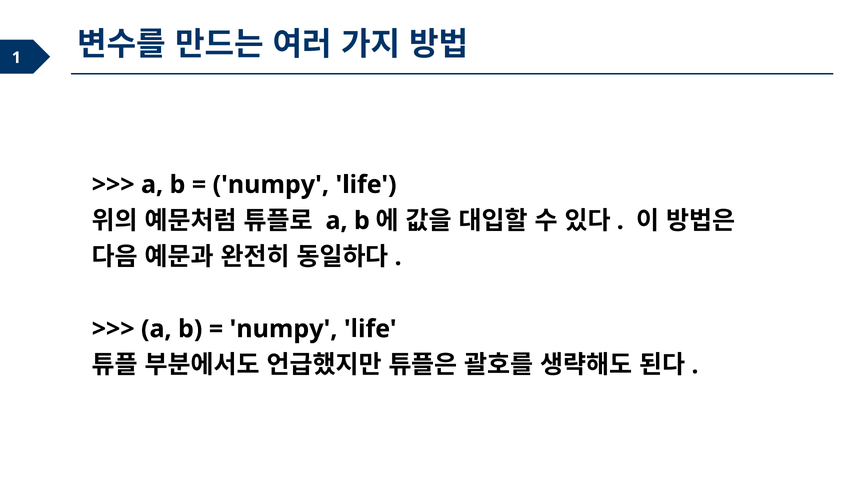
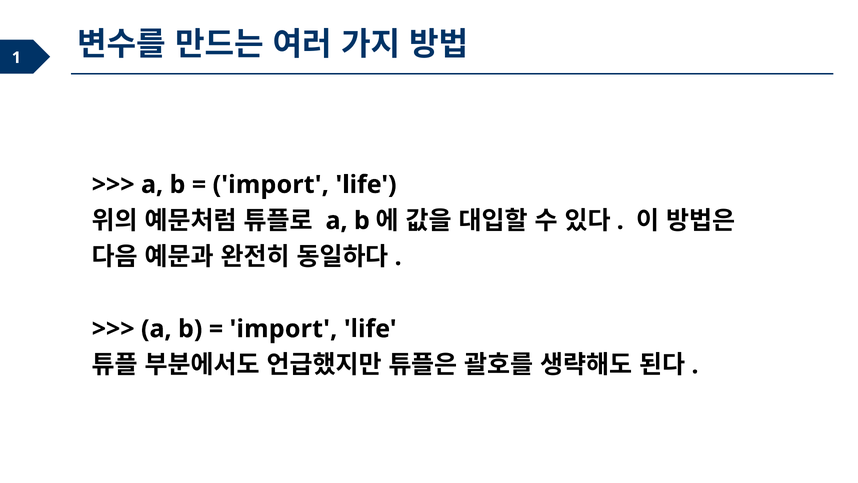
numpy: numpy -> import (271, 185)
numpy: numpy -> import (283, 329)
